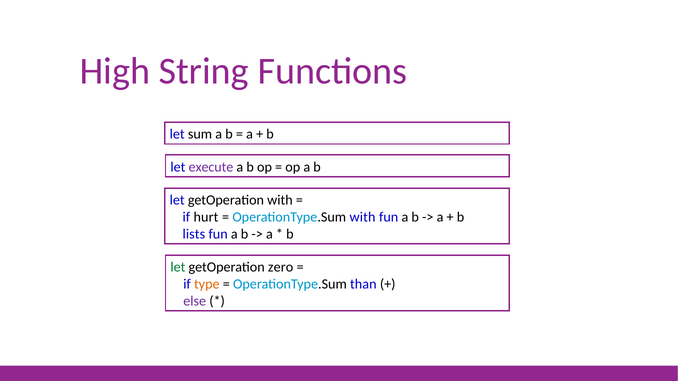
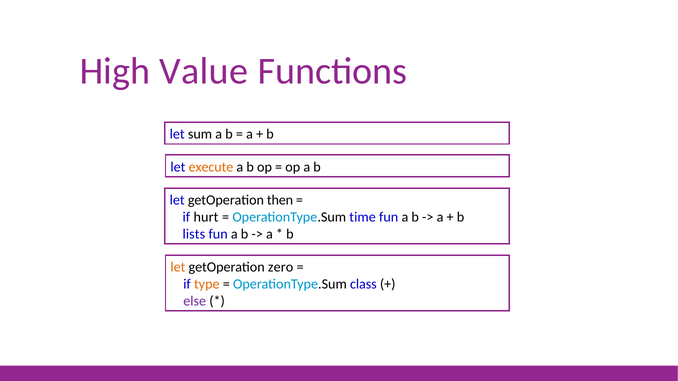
String: String -> Value (204, 71)
execute colour: purple -> orange (211, 167)
getOperation with: with -> then (280, 200)
OperationType.Sum with: with -> time (363, 217)
let colour: green -> orange (178, 267)
than: than -> class (363, 284)
